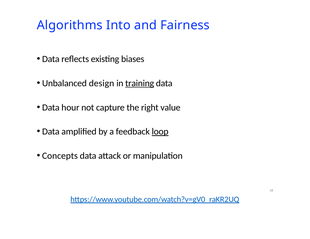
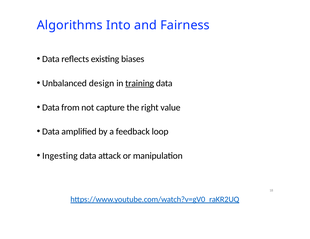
hour: hour -> from (70, 108)
loop underline: present -> none (160, 132)
Concepts: Concepts -> Ingesting (60, 156)
